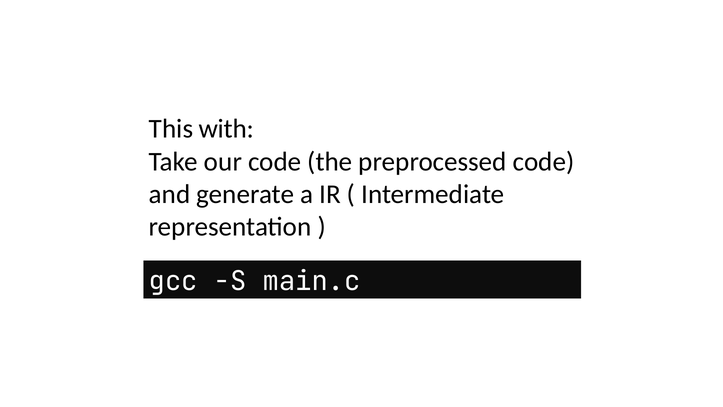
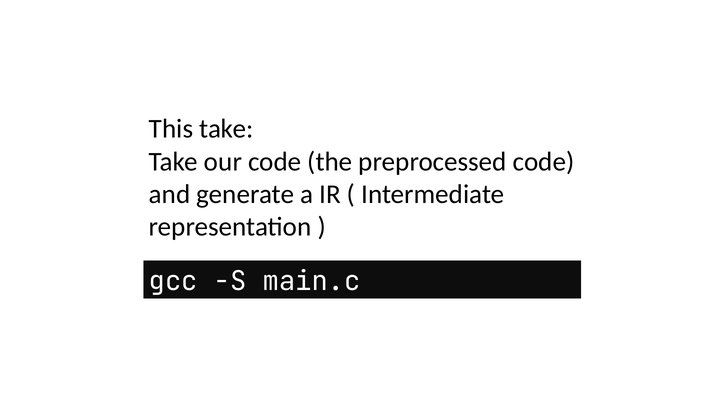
This with: with -> take (226, 129)
